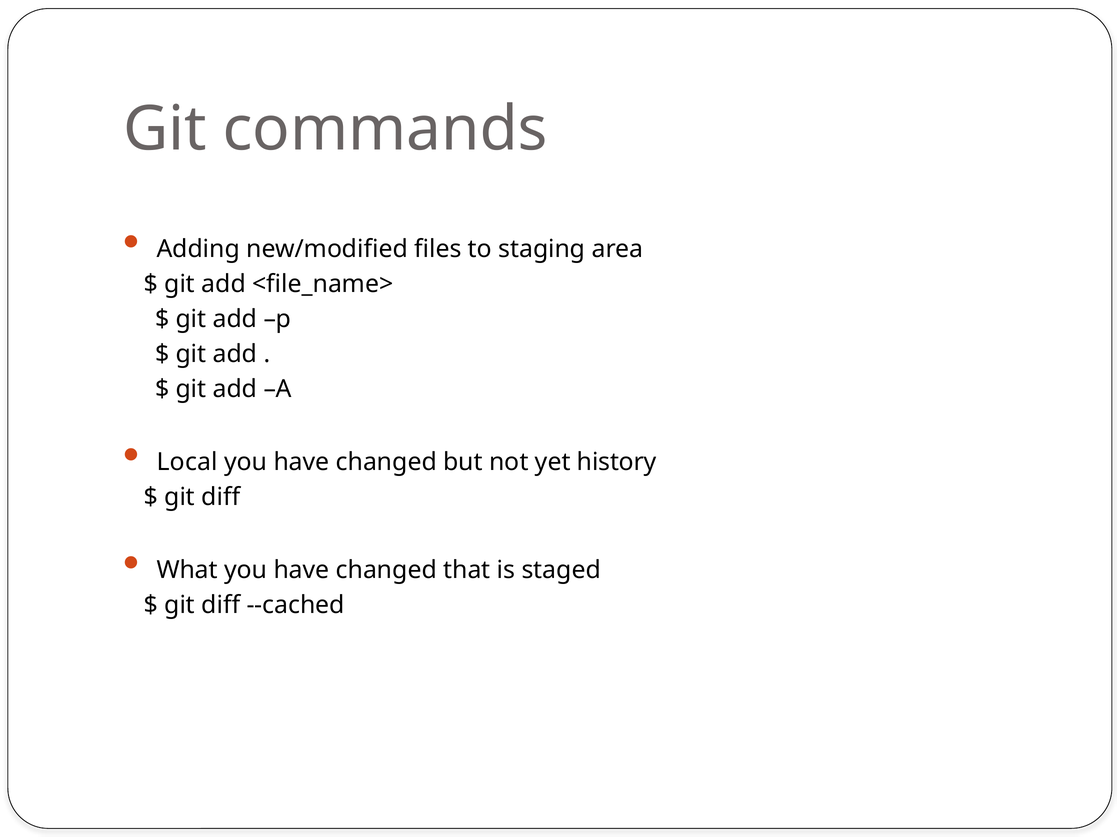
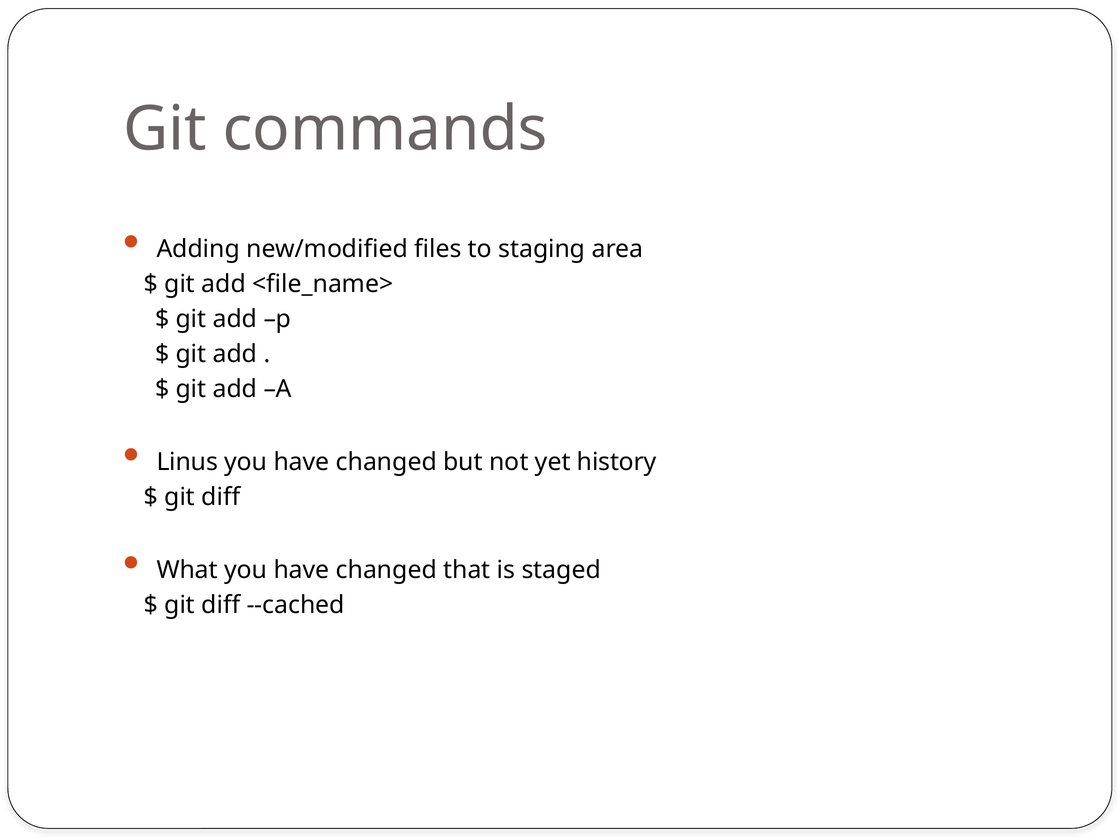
Local: Local -> Linus (187, 462)
